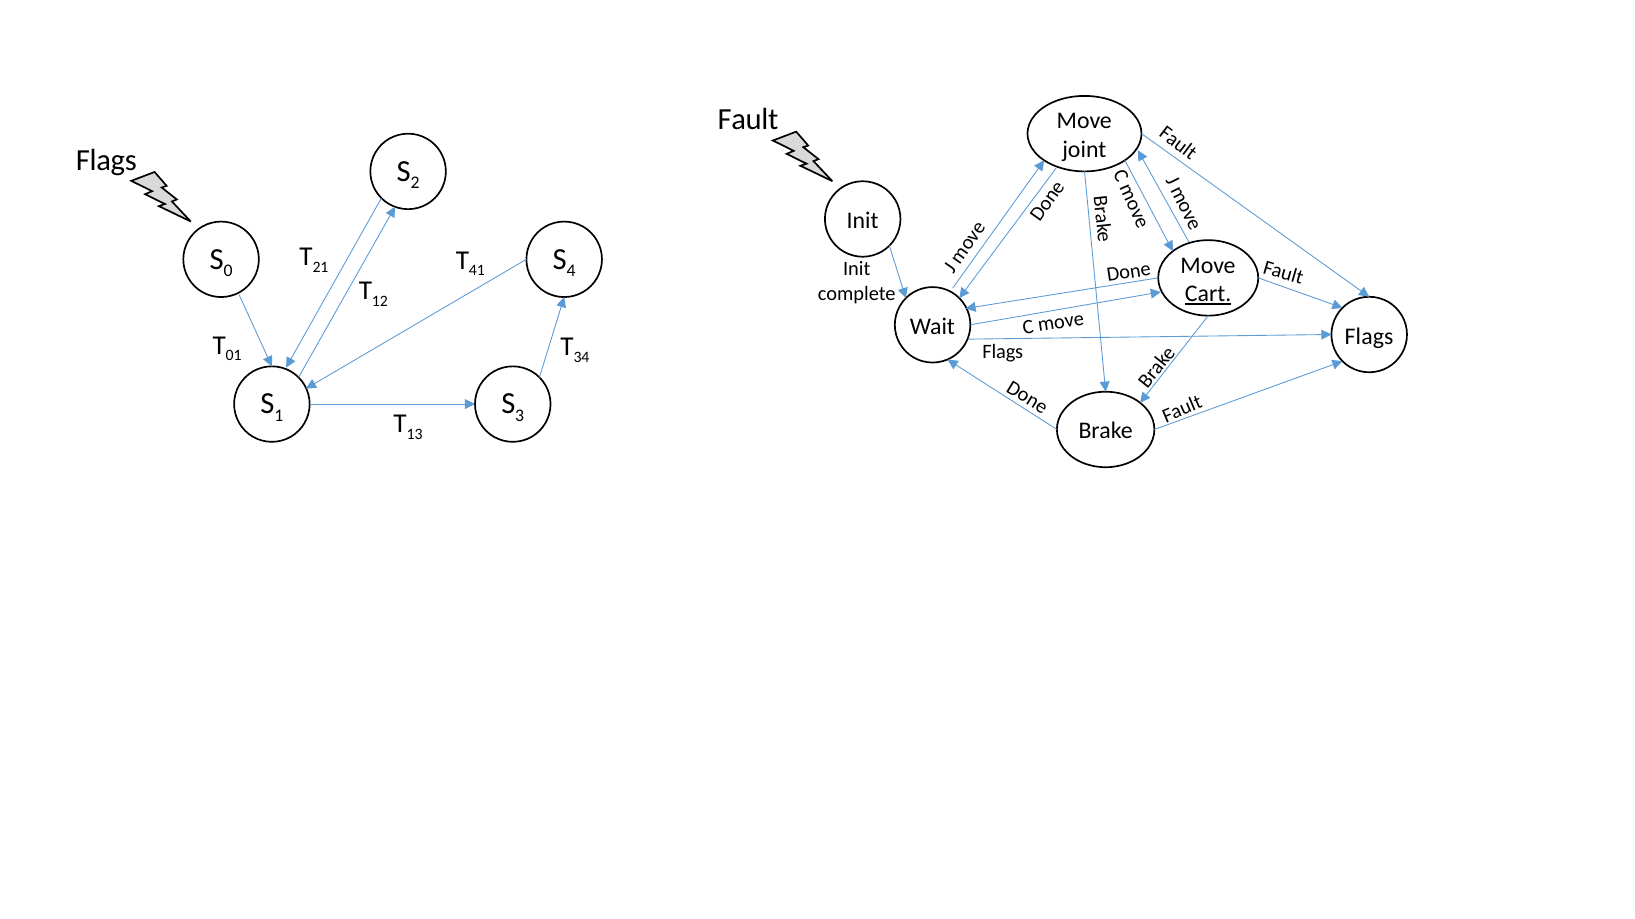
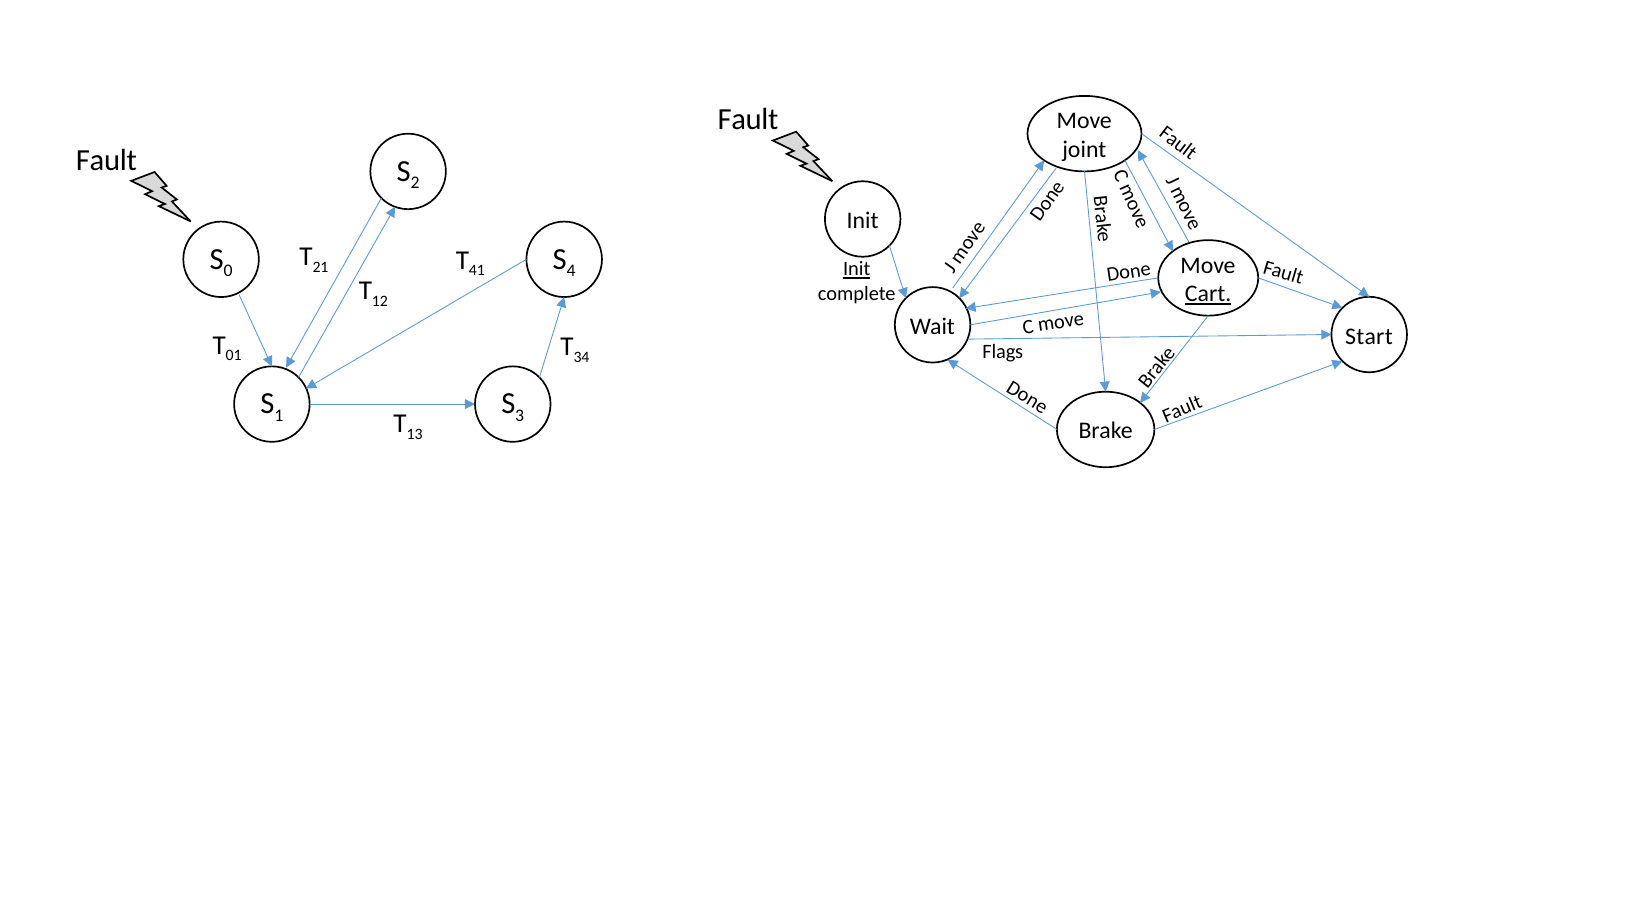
Flags: Flags -> Fault (106, 160)
Init underline: none -> present (857, 269)
Flags: Flags -> Start (1369, 336)
